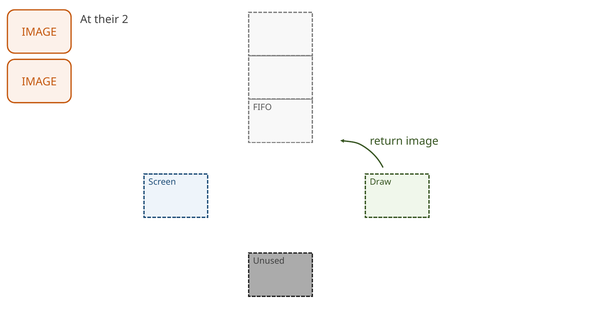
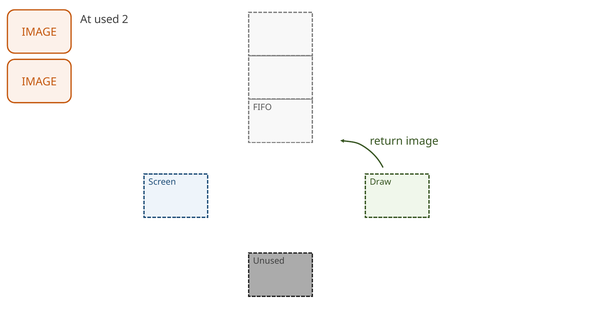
their: their -> used (107, 19)
